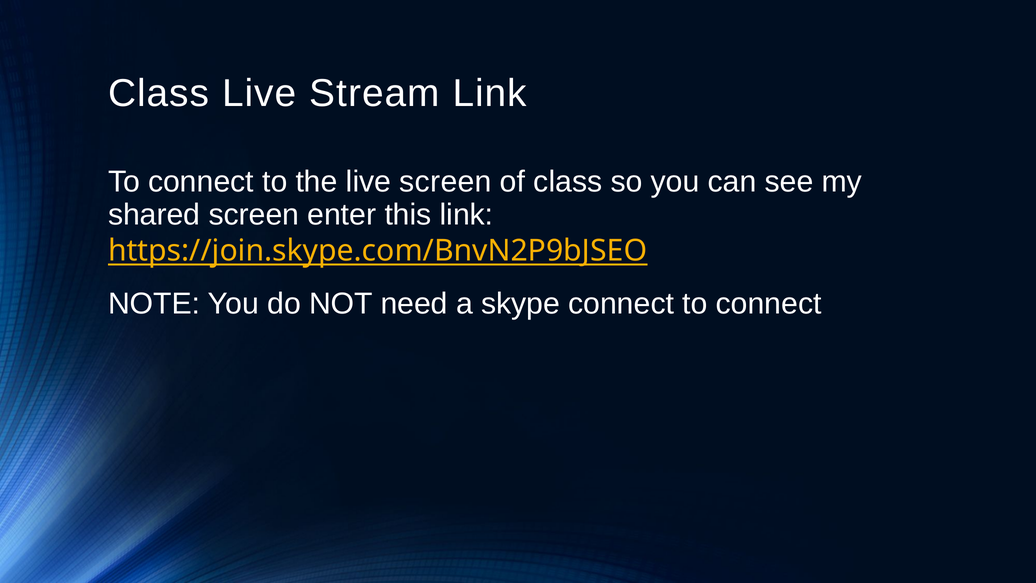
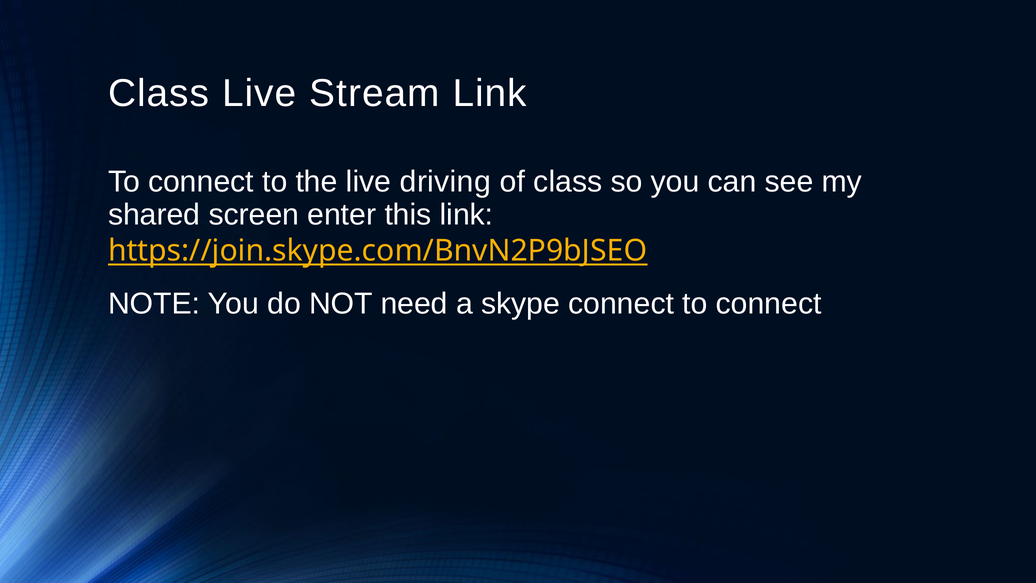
live screen: screen -> driving (445, 182)
